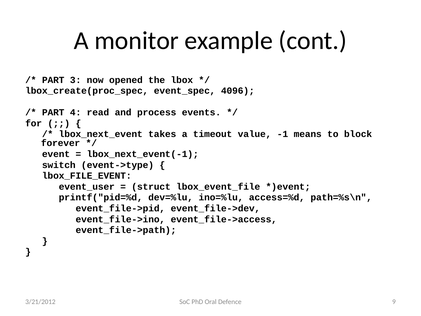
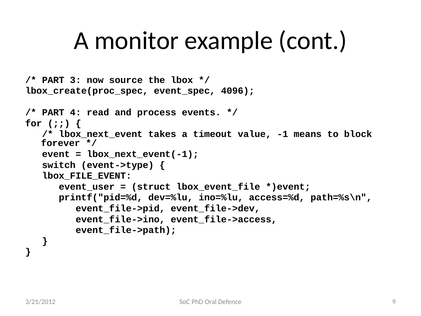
opened: opened -> source (126, 80)
